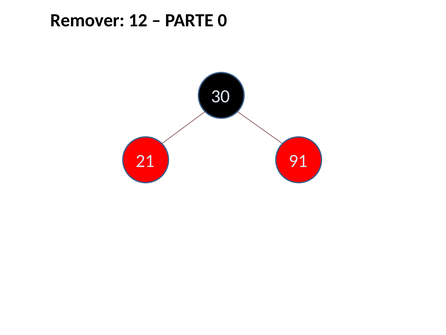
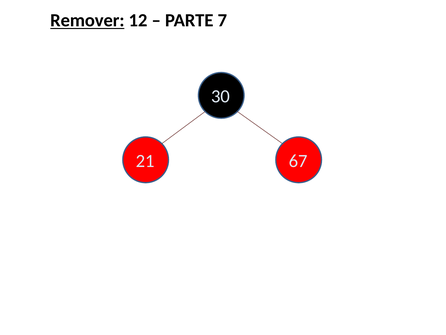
Remover underline: none -> present (87, 20)
0: 0 -> 7 (222, 20)
91: 91 -> 67 (298, 161)
